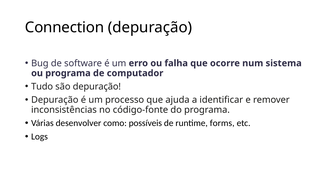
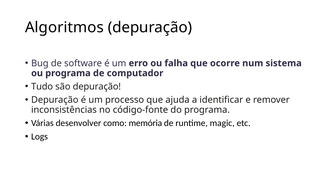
Connection: Connection -> Algoritmos (64, 28)
possíveis: possíveis -> memória (145, 124)
forms: forms -> magic (222, 124)
